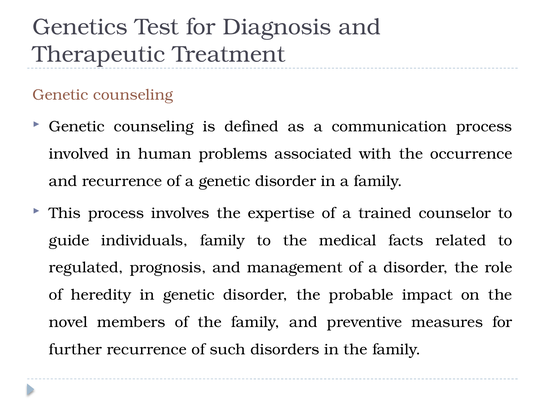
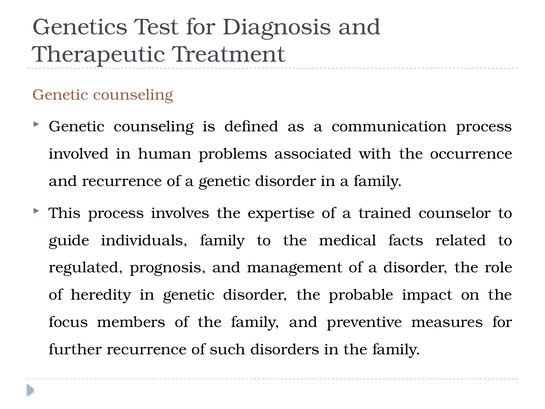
novel: novel -> focus (68, 322)
